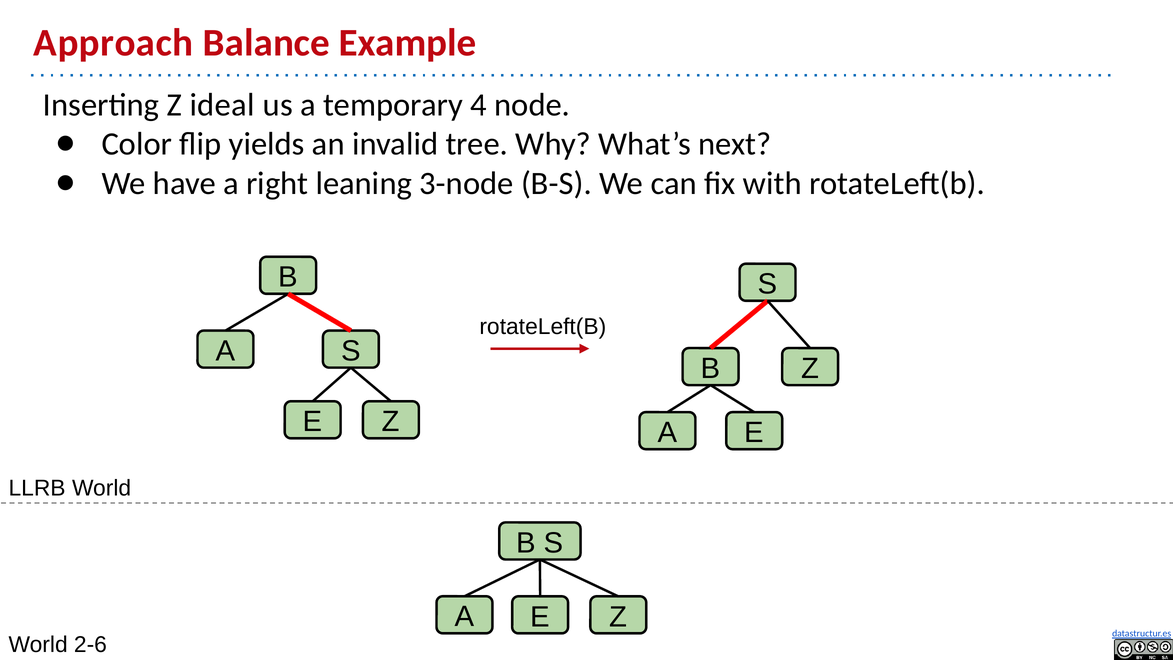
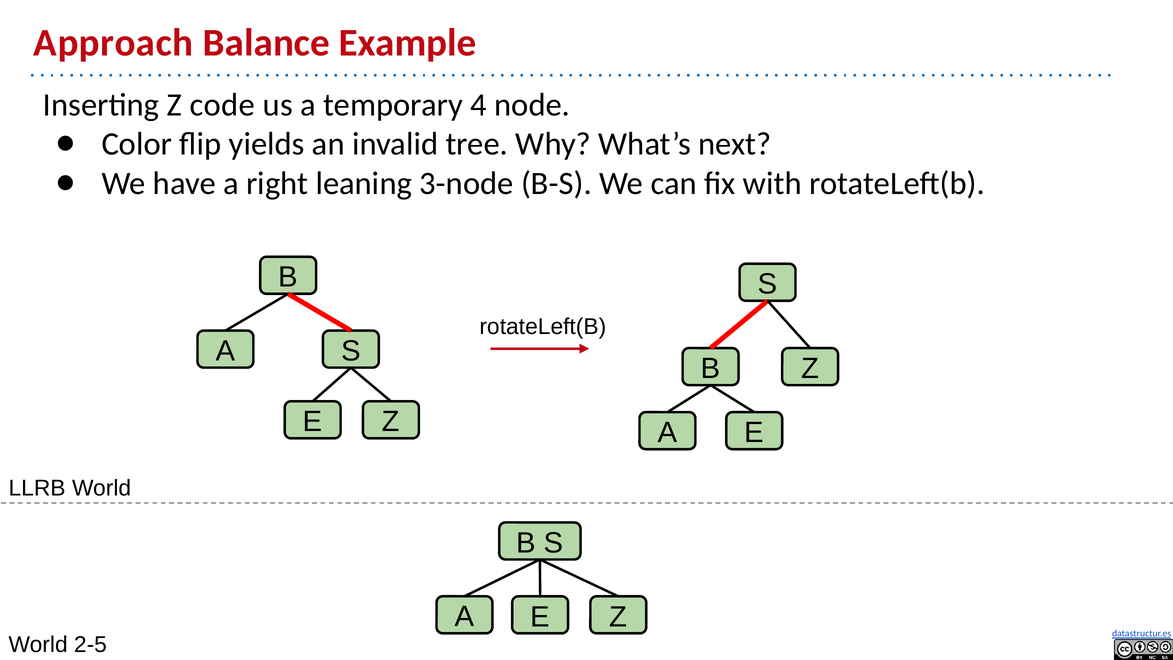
ideal: ideal -> code (222, 105)
2-6: 2-6 -> 2-5 (90, 644)
